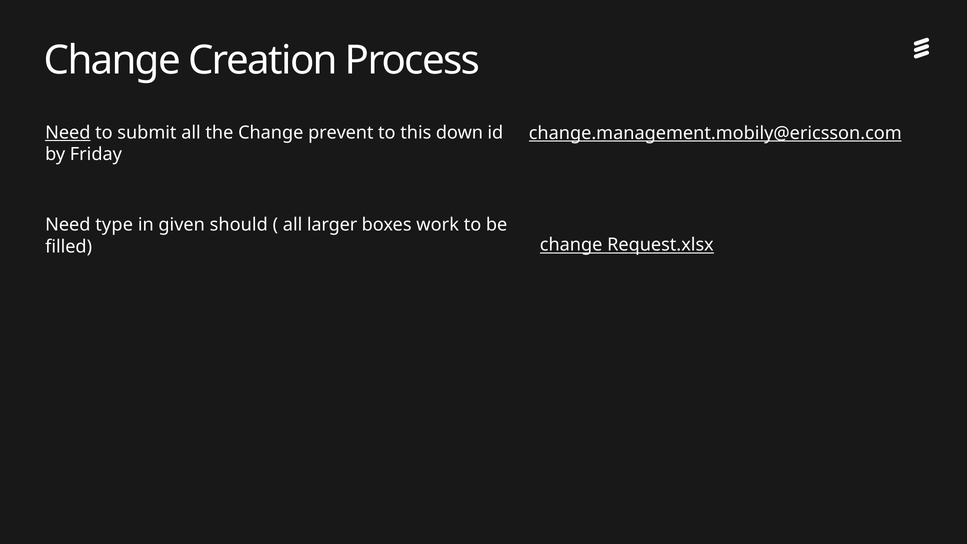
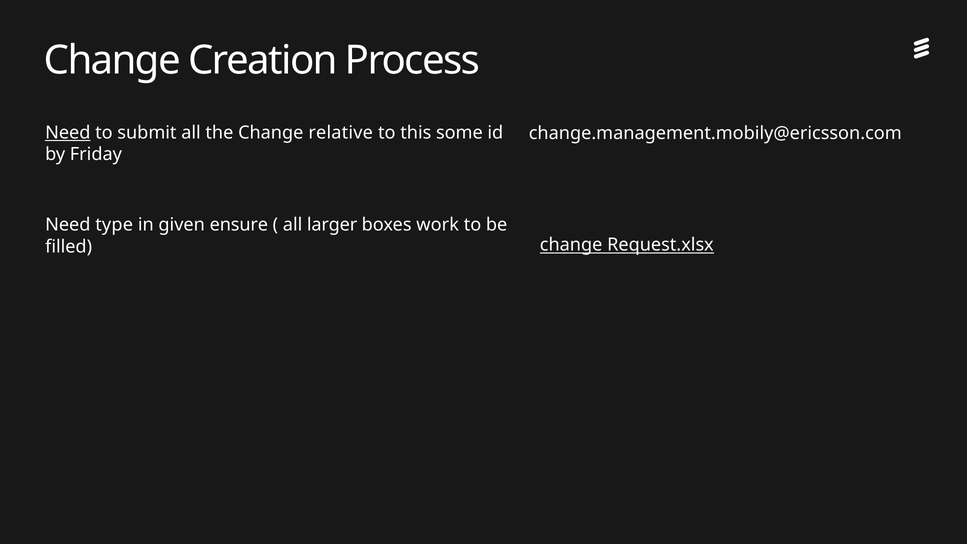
prevent: prevent -> relative (341, 133)
down: down -> some (459, 133)
change.management.mobily@ericsson.com underline: present -> none (715, 133)
should: should -> ensure (239, 225)
